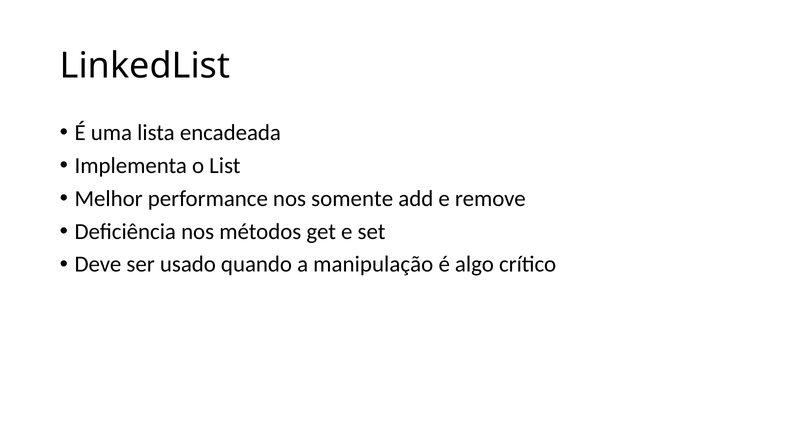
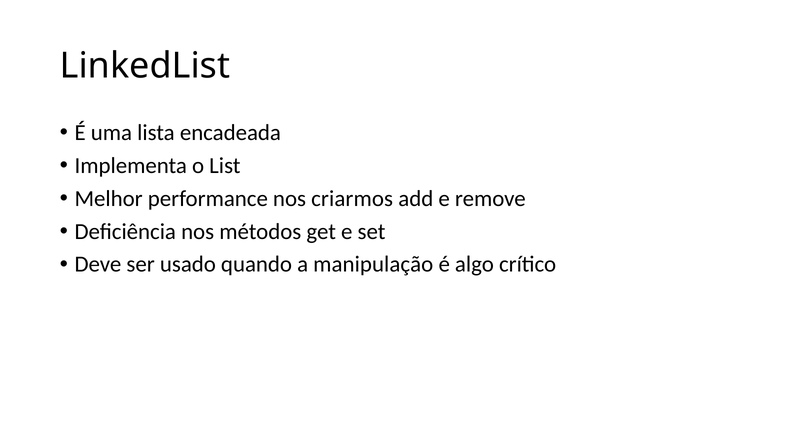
somente: somente -> criarmos (352, 198)
